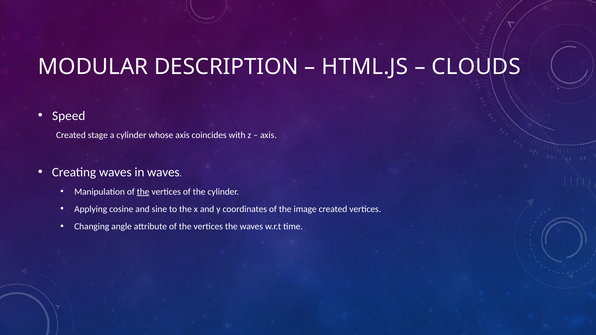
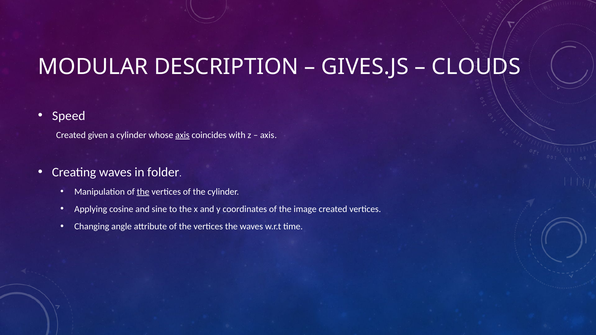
HTML.JS: HTML.JS -> GIVES.JS (365, 67)
stage: stage -> given (98, 135)
axis underline: none -> present (182, 135)
in waves: waves -> folder (163, 172)
